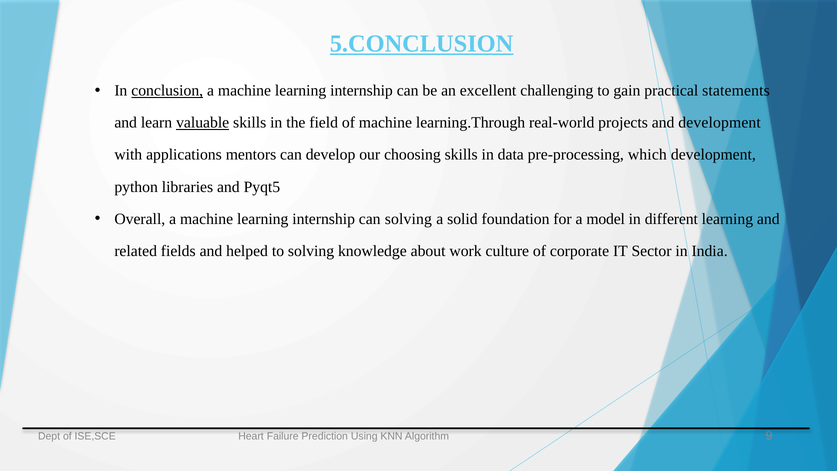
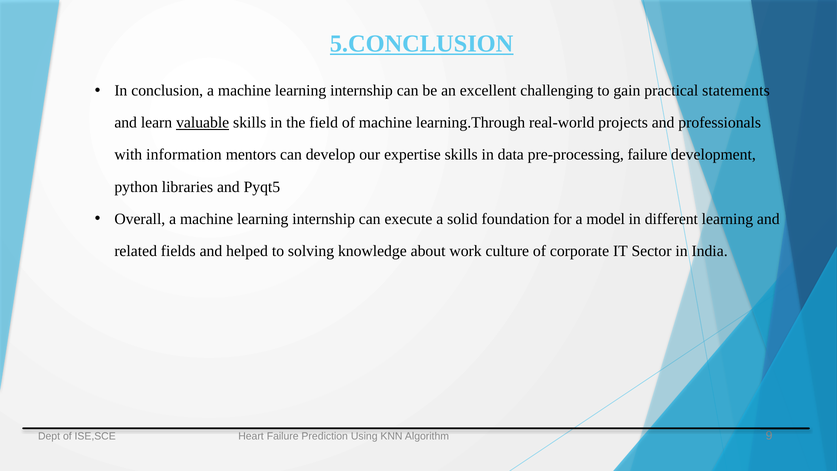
conclusion underline: present -> none (167, 91)
and development: development -> professionals (720, 123)
applications: applications -> information (184, 155)
choosing: choosing -> expertise (412, 155)
pre-processing which: which -> failure (648, 155)
can solving: solving -> execute (408, 219)
